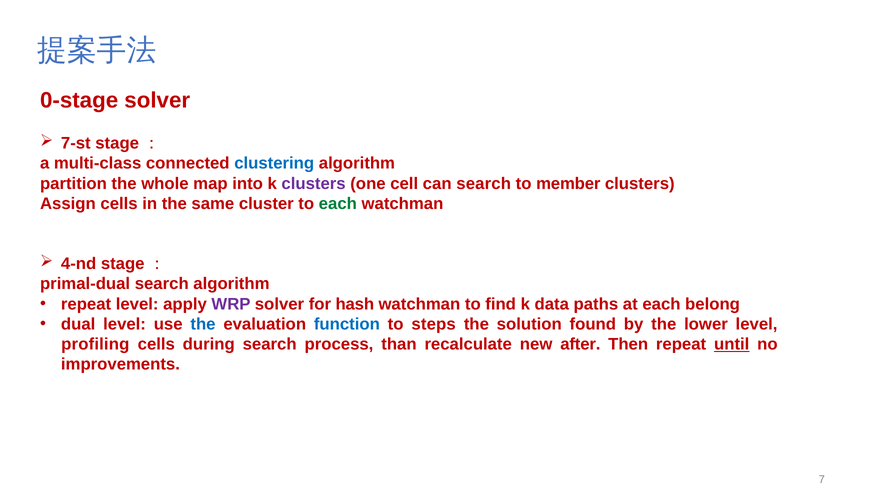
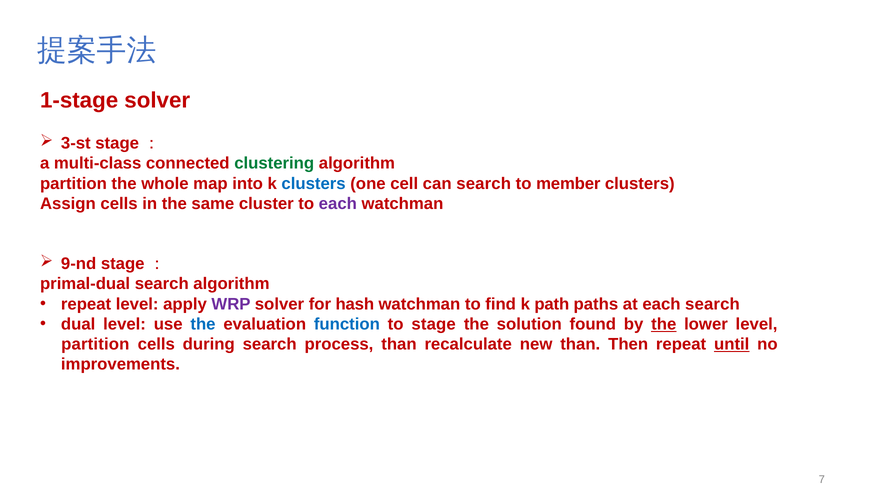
0-stage: 0-stage -> 1-stage (79, 100)
7-st: 7-st -> 3-st (76, 143)
clustering colour: blue -> green (274, 164)
clusters colour: purple -> blue (314, 184)
each colour: green -> purple (338, 204)
4-nd: 4-nd -> 9-nd (79, 264)
data: data -> path (552, 304)
each belong: belong -> search (712, 304)
steps: steps -> stage (434, 324)
the underline: none -> present (664, 324)
profiling: profiling -> partition (95, 344)
new after: after -> than (580, 344)
